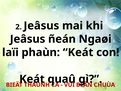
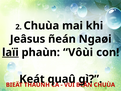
2 Jeâsus: Jeâsus -> Chuùa (41, 26)
laïi underline: none -> present (10, 52)
phaùn Keát: Keát -> Vôùi (78, 52)
